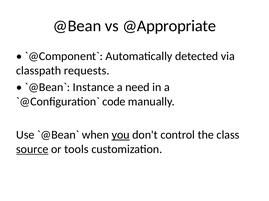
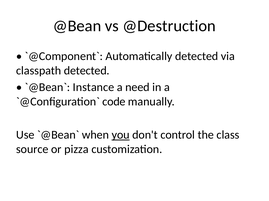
@Appropriate: @Appropriate -> @Destruction (169, 26)
classpath requests: requests -> detected (87, 71)
source underline: present -> none (32, 150)
tools: tools -> pizza (76, 150)
